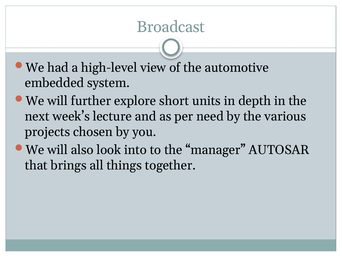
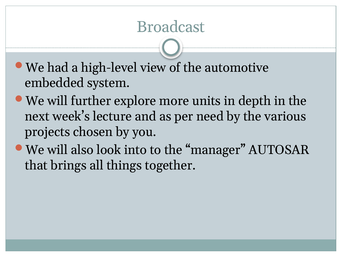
short: short -> more (174, 101)
